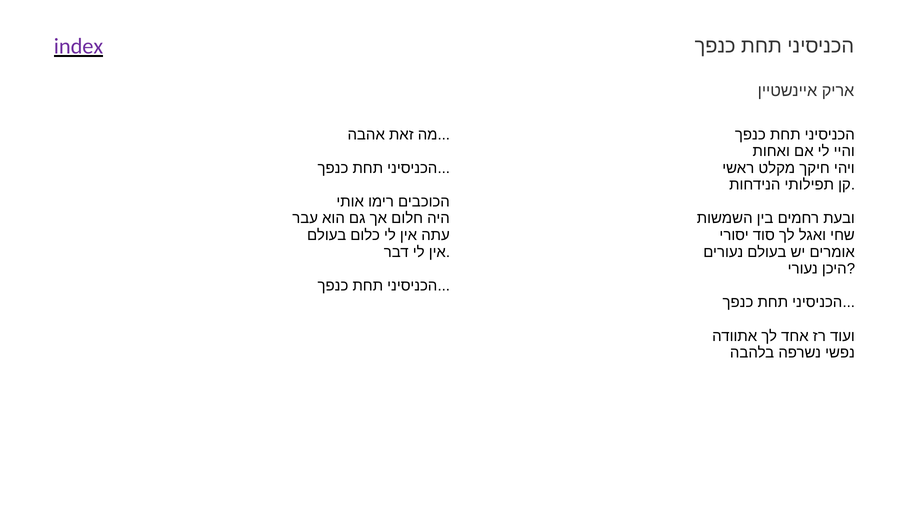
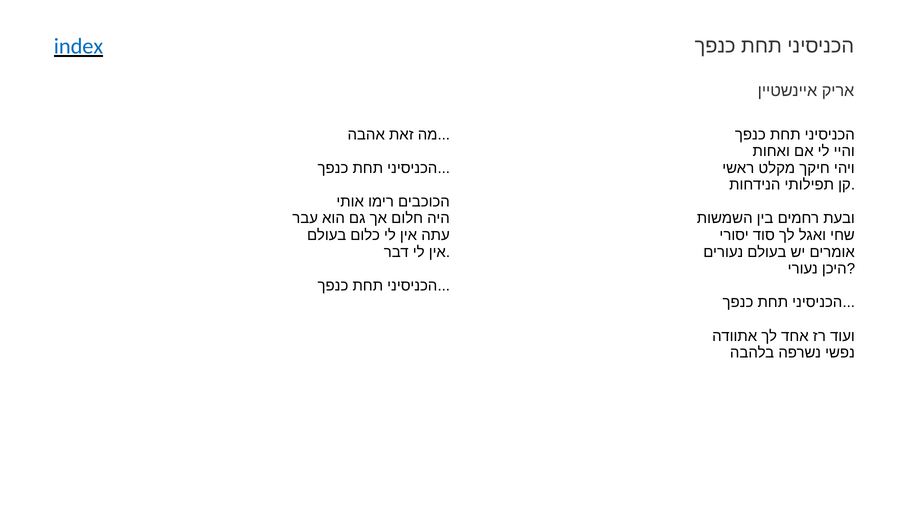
index colour: purple -> blue (79, 46)
